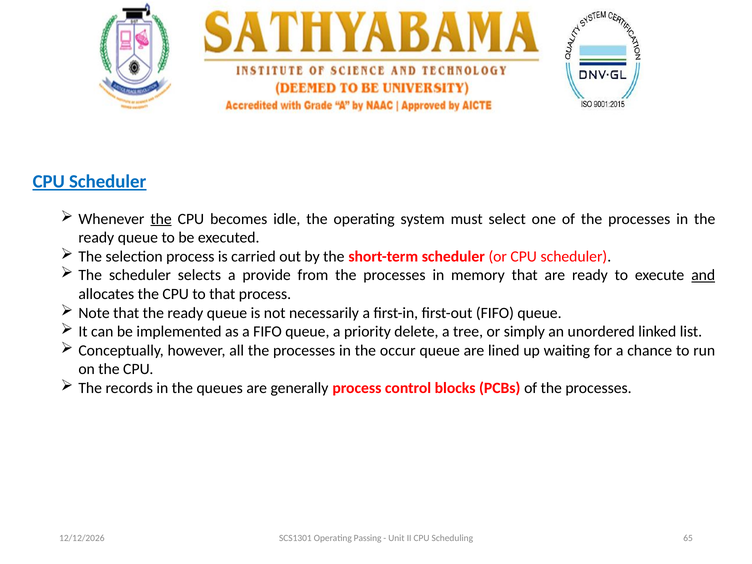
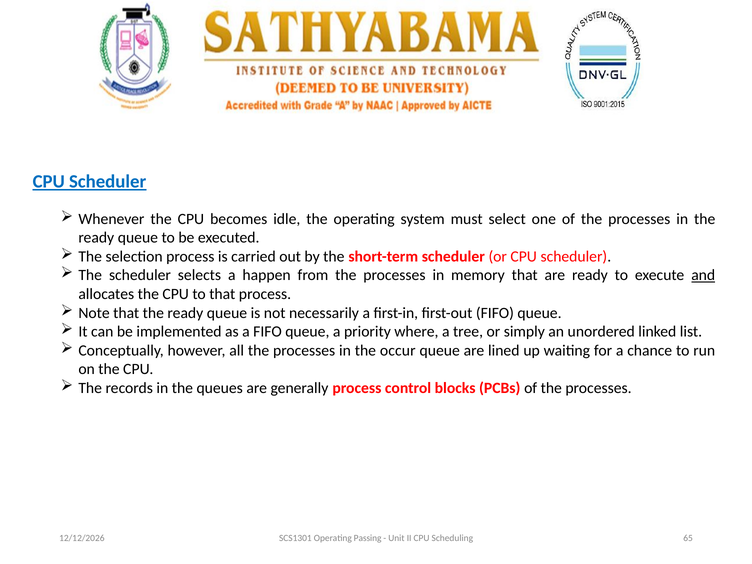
the underline: present -> none (161, 219)
provide: provide -> happen (267, 275)
delete: delete -> where (416, 332)
